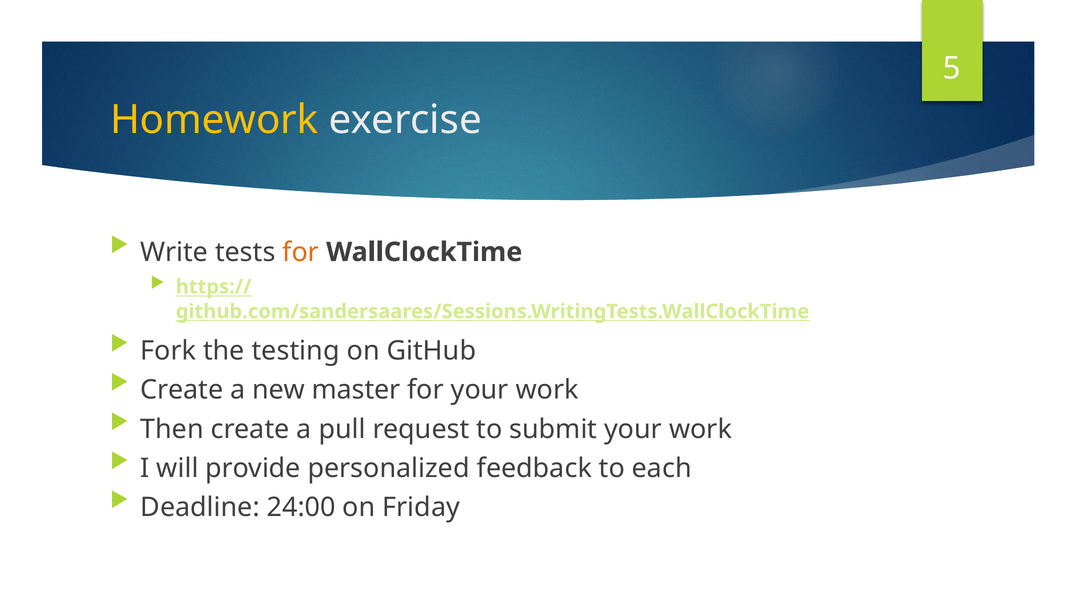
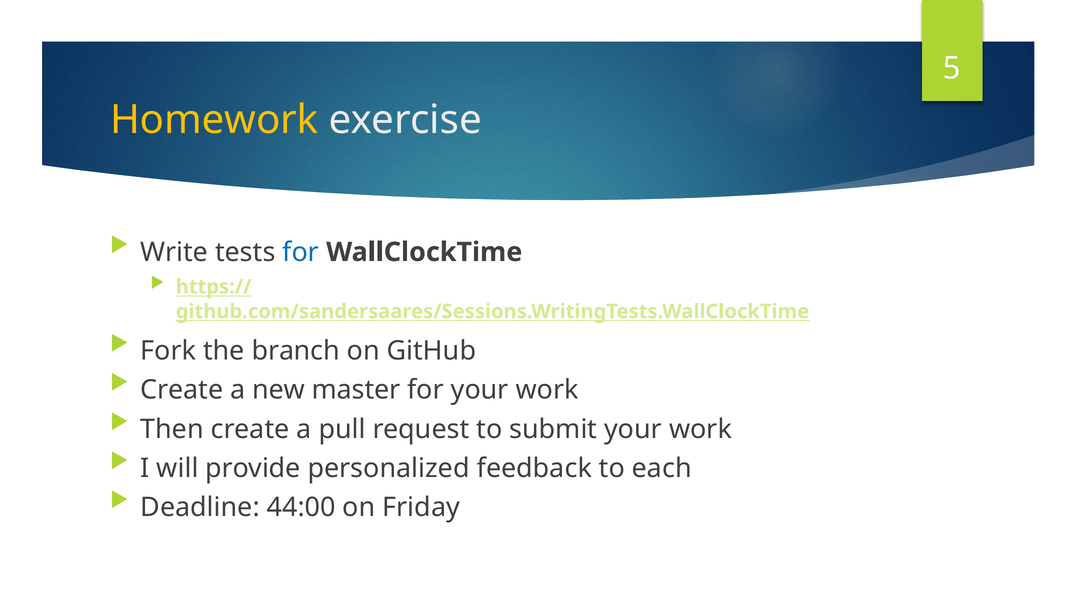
for colour: orange -> blue (301, 252)
testing: testing -> branch (296, 351)
24:00: 24:00 -> 44:00 (301, 507)
